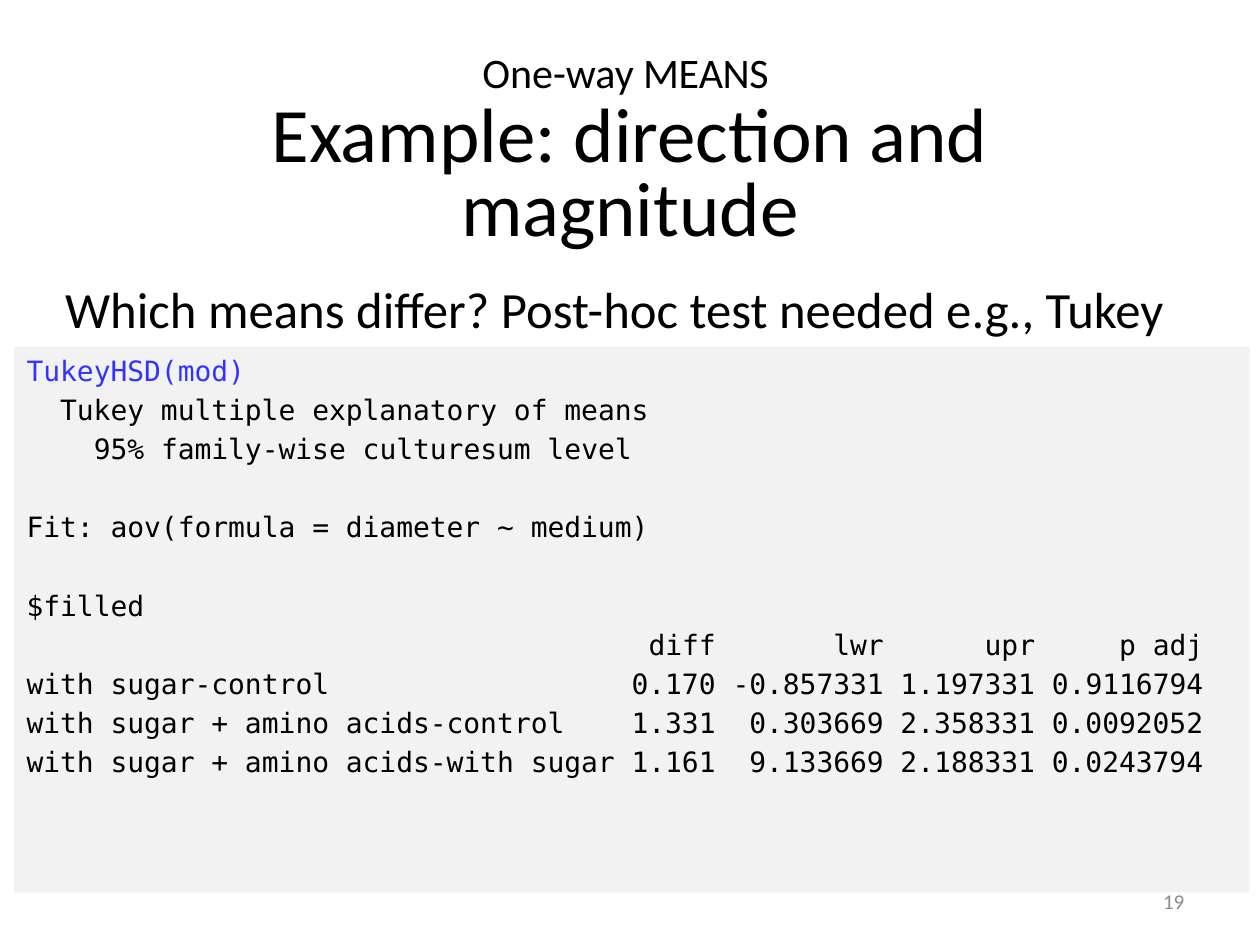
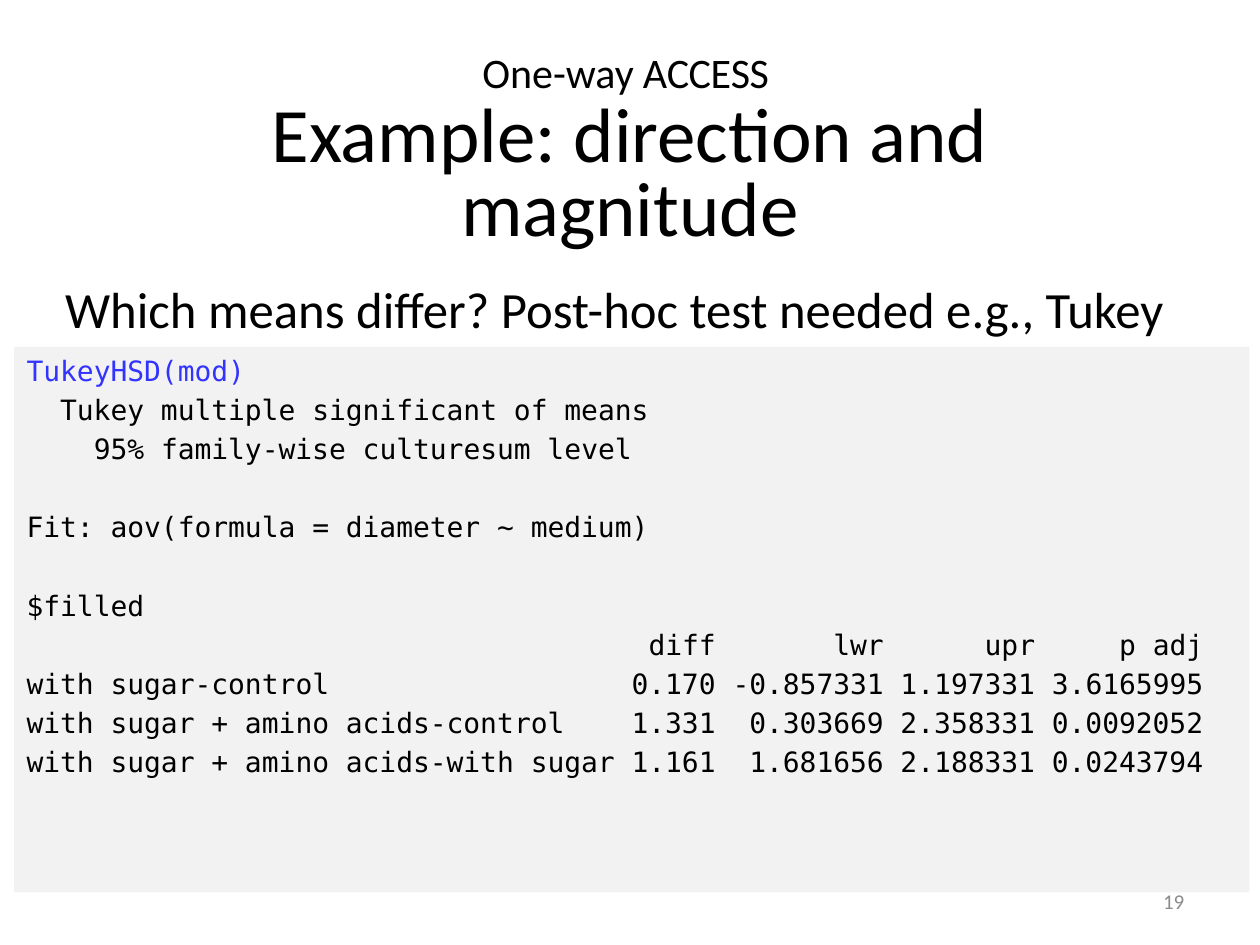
One-way MEANS: MEANS -> ACCESS (706, 75)
explanatory: explanatory -> significant (405, 411)
0.9116794: 0.9116794 -> 3.6165995 (1128, 685)
9.133669: 9.133669 -> 1.681656 (817, 764)
